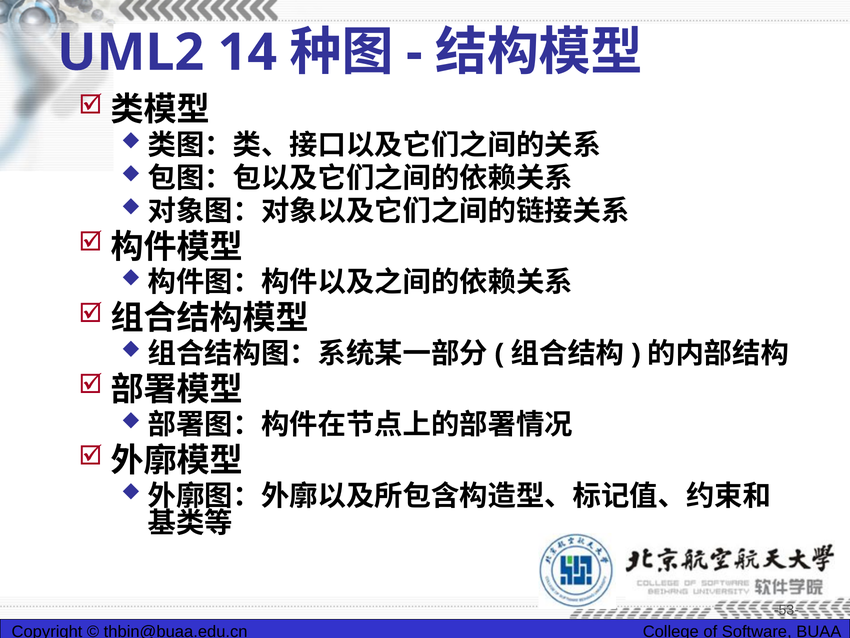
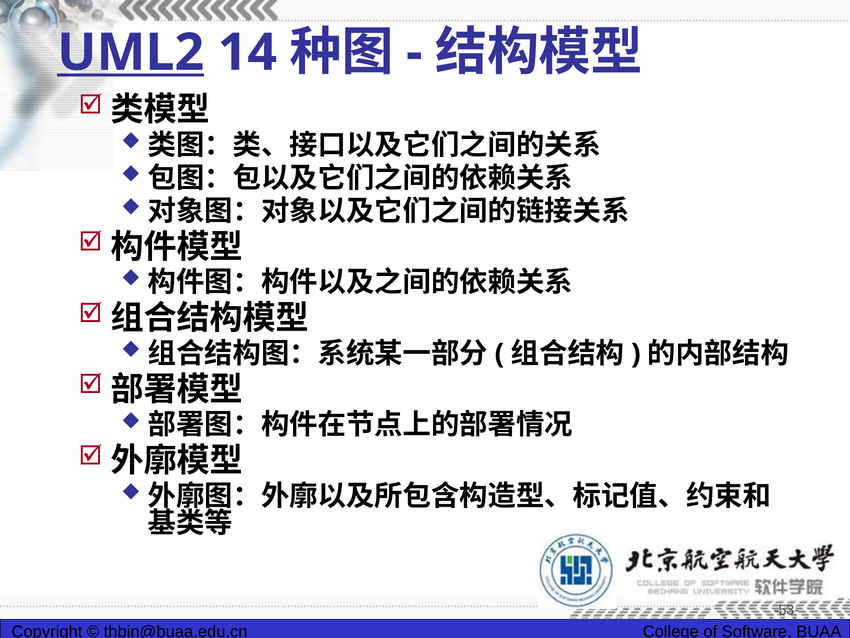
UML2 underline: none -> present (131, 53)
